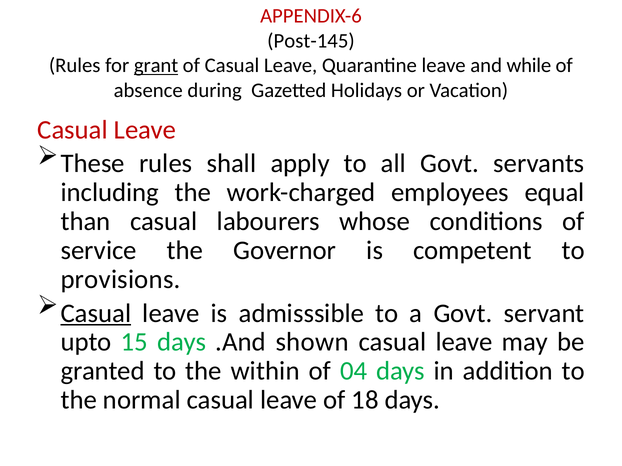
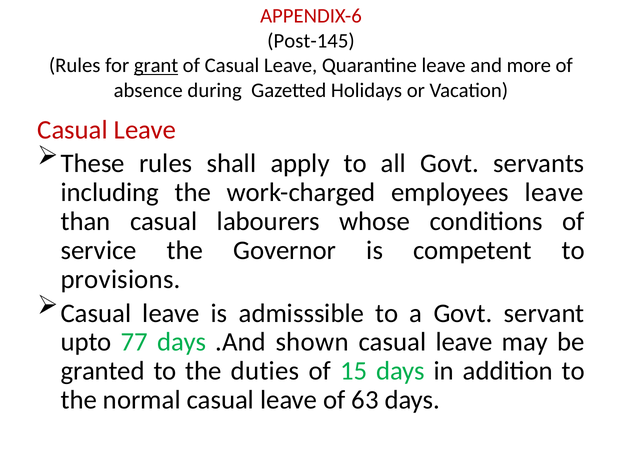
while: while -> more (529, 66)
employees equal: equal -> leave (554, 193)
Casual underline: present -> none (96, 314)
15: 15 -> 77 (134, 342)
within: within -> duties (265, 371)
04: 04 -> 15 (354, 371)
18: 18 -> 63 (365, 400)
